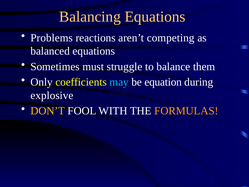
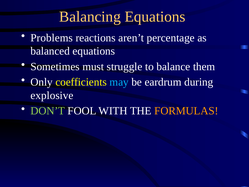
competing: competing -> percentage (171, 38)
equation: equation -> eardrum (163, 82)
DON’T colour: yellow -> light green (48, 111)
